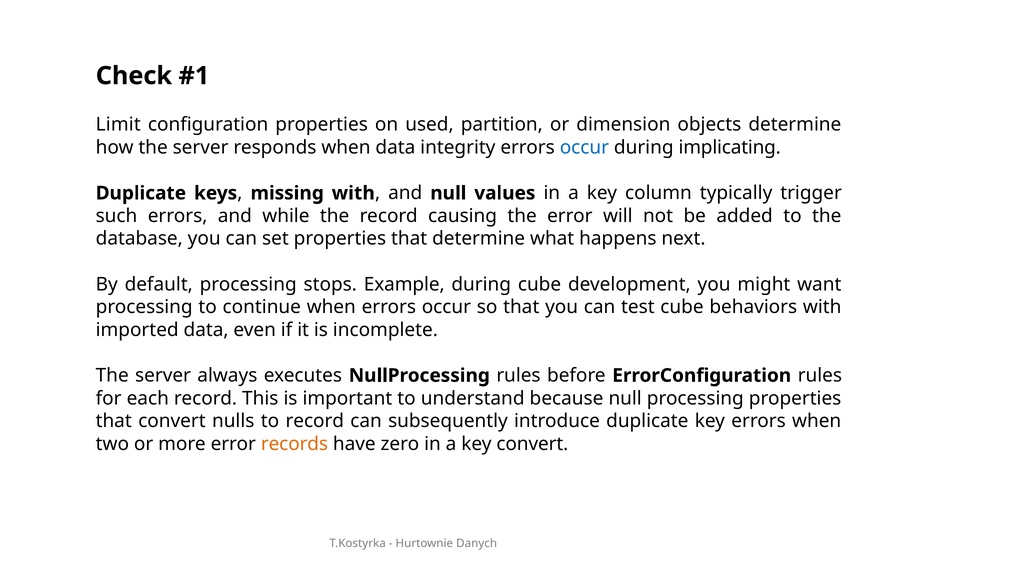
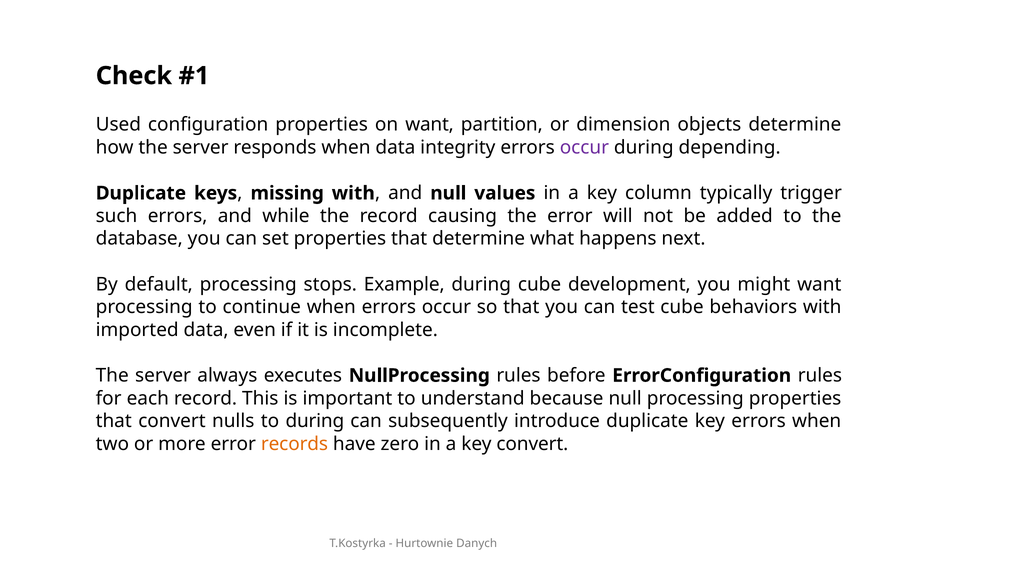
Limit: Limit -> Used (118, 125)
on used: used -> want (430, 125)
occur colour: blue -> purple (584, 148)
implicating: implicating -> depending (730, 148)
to record: record -> during (315, 421)
